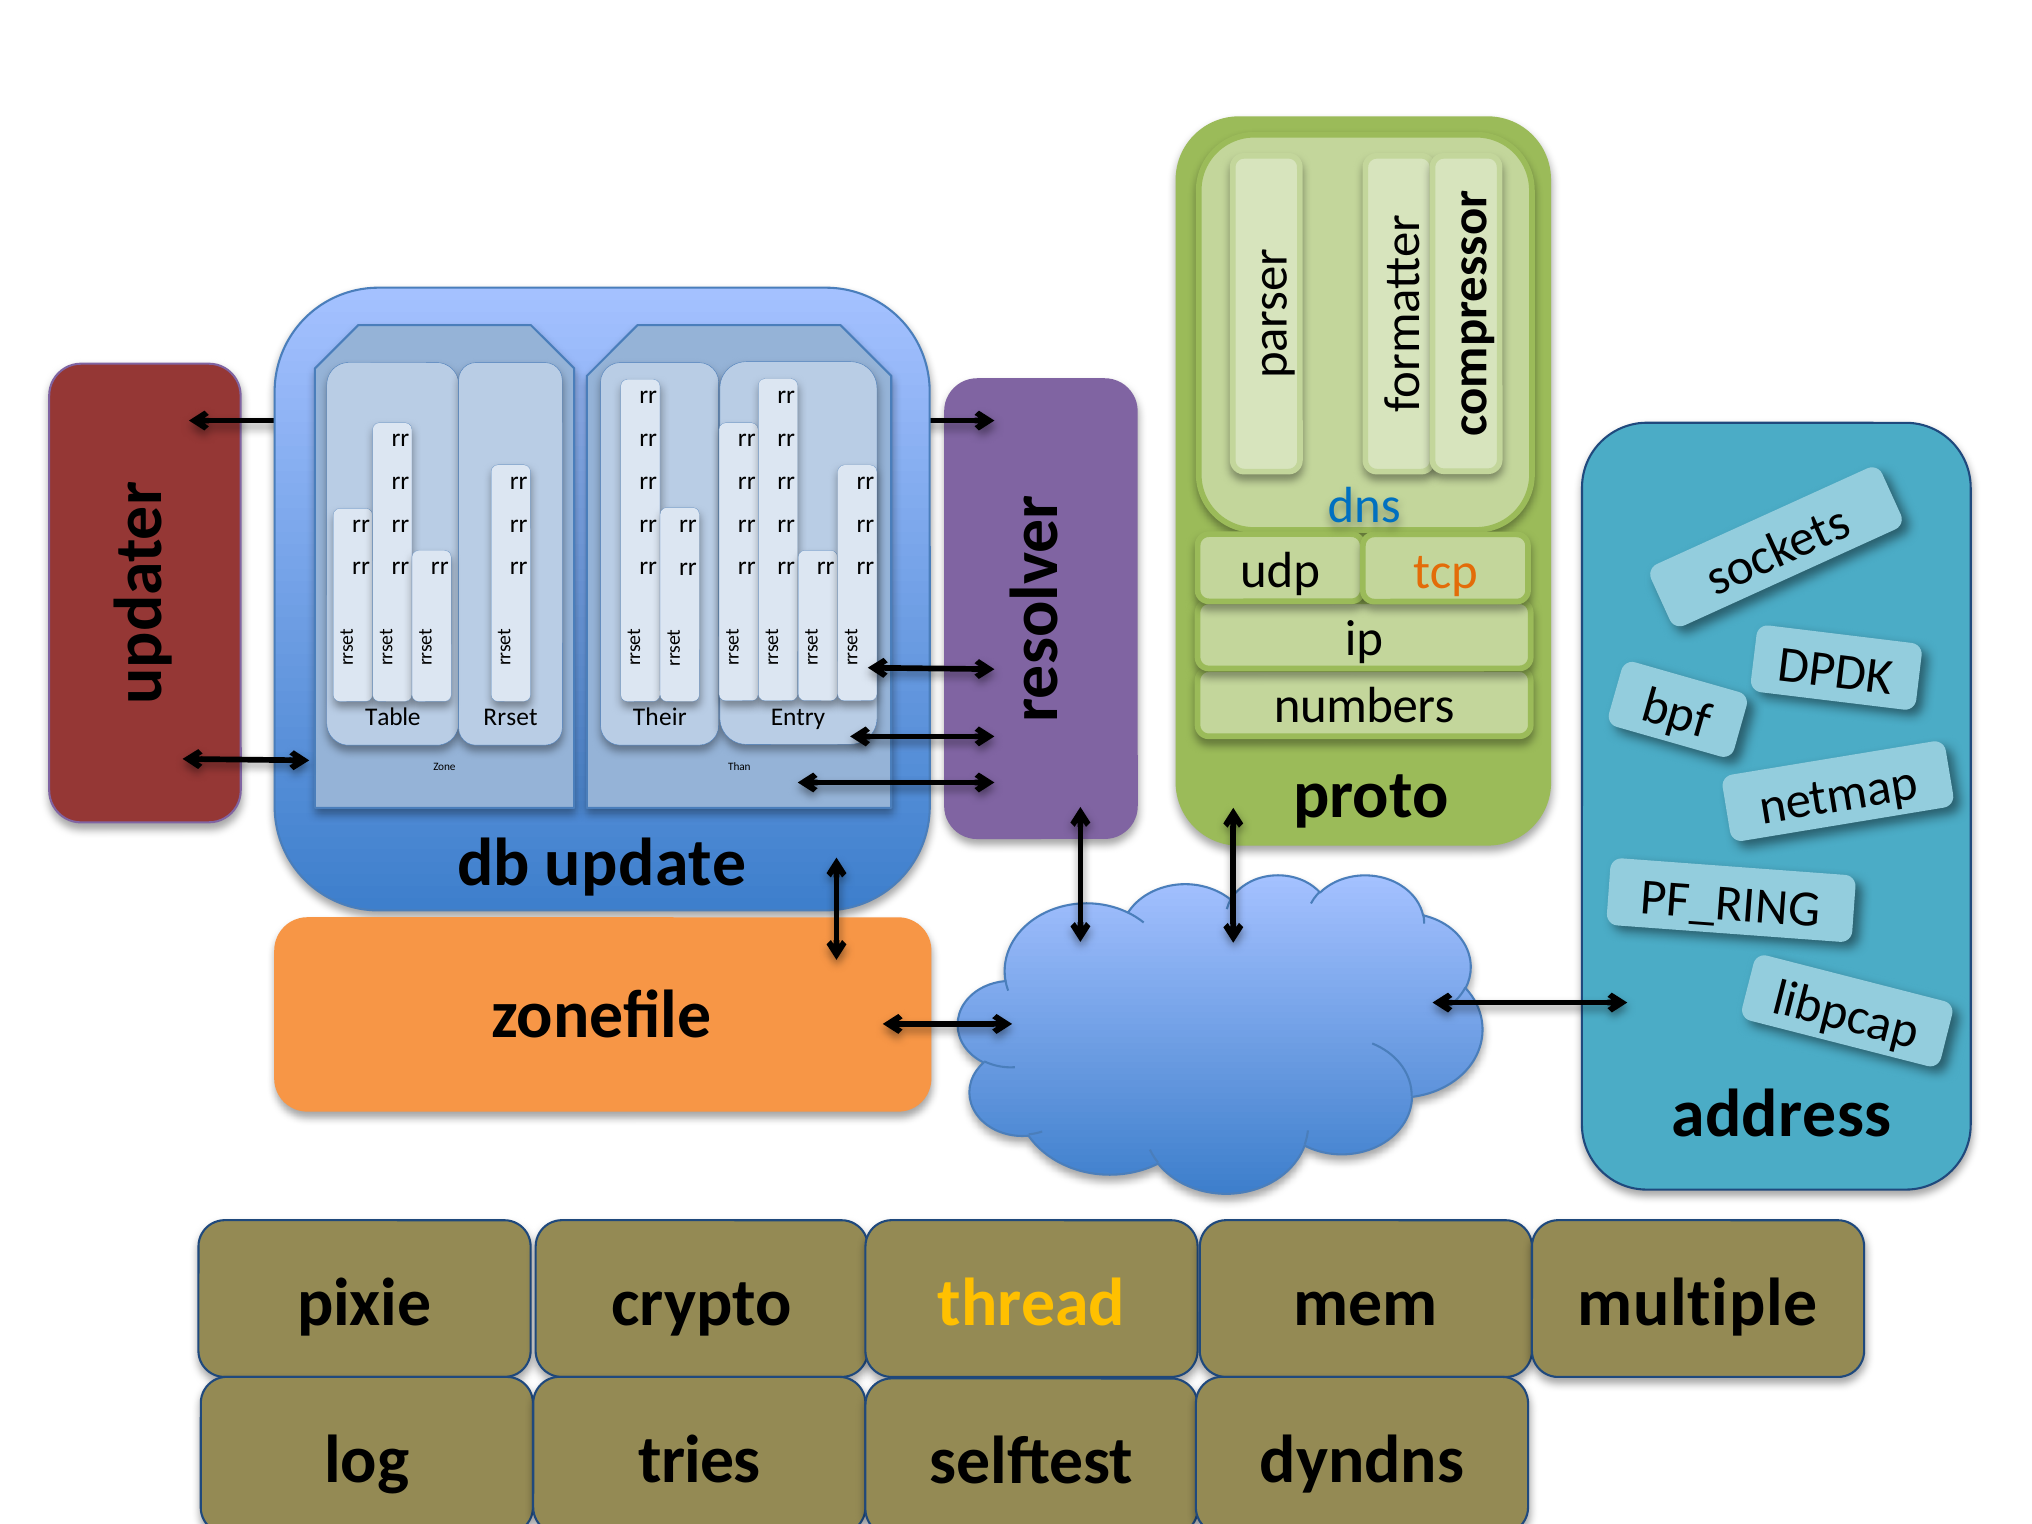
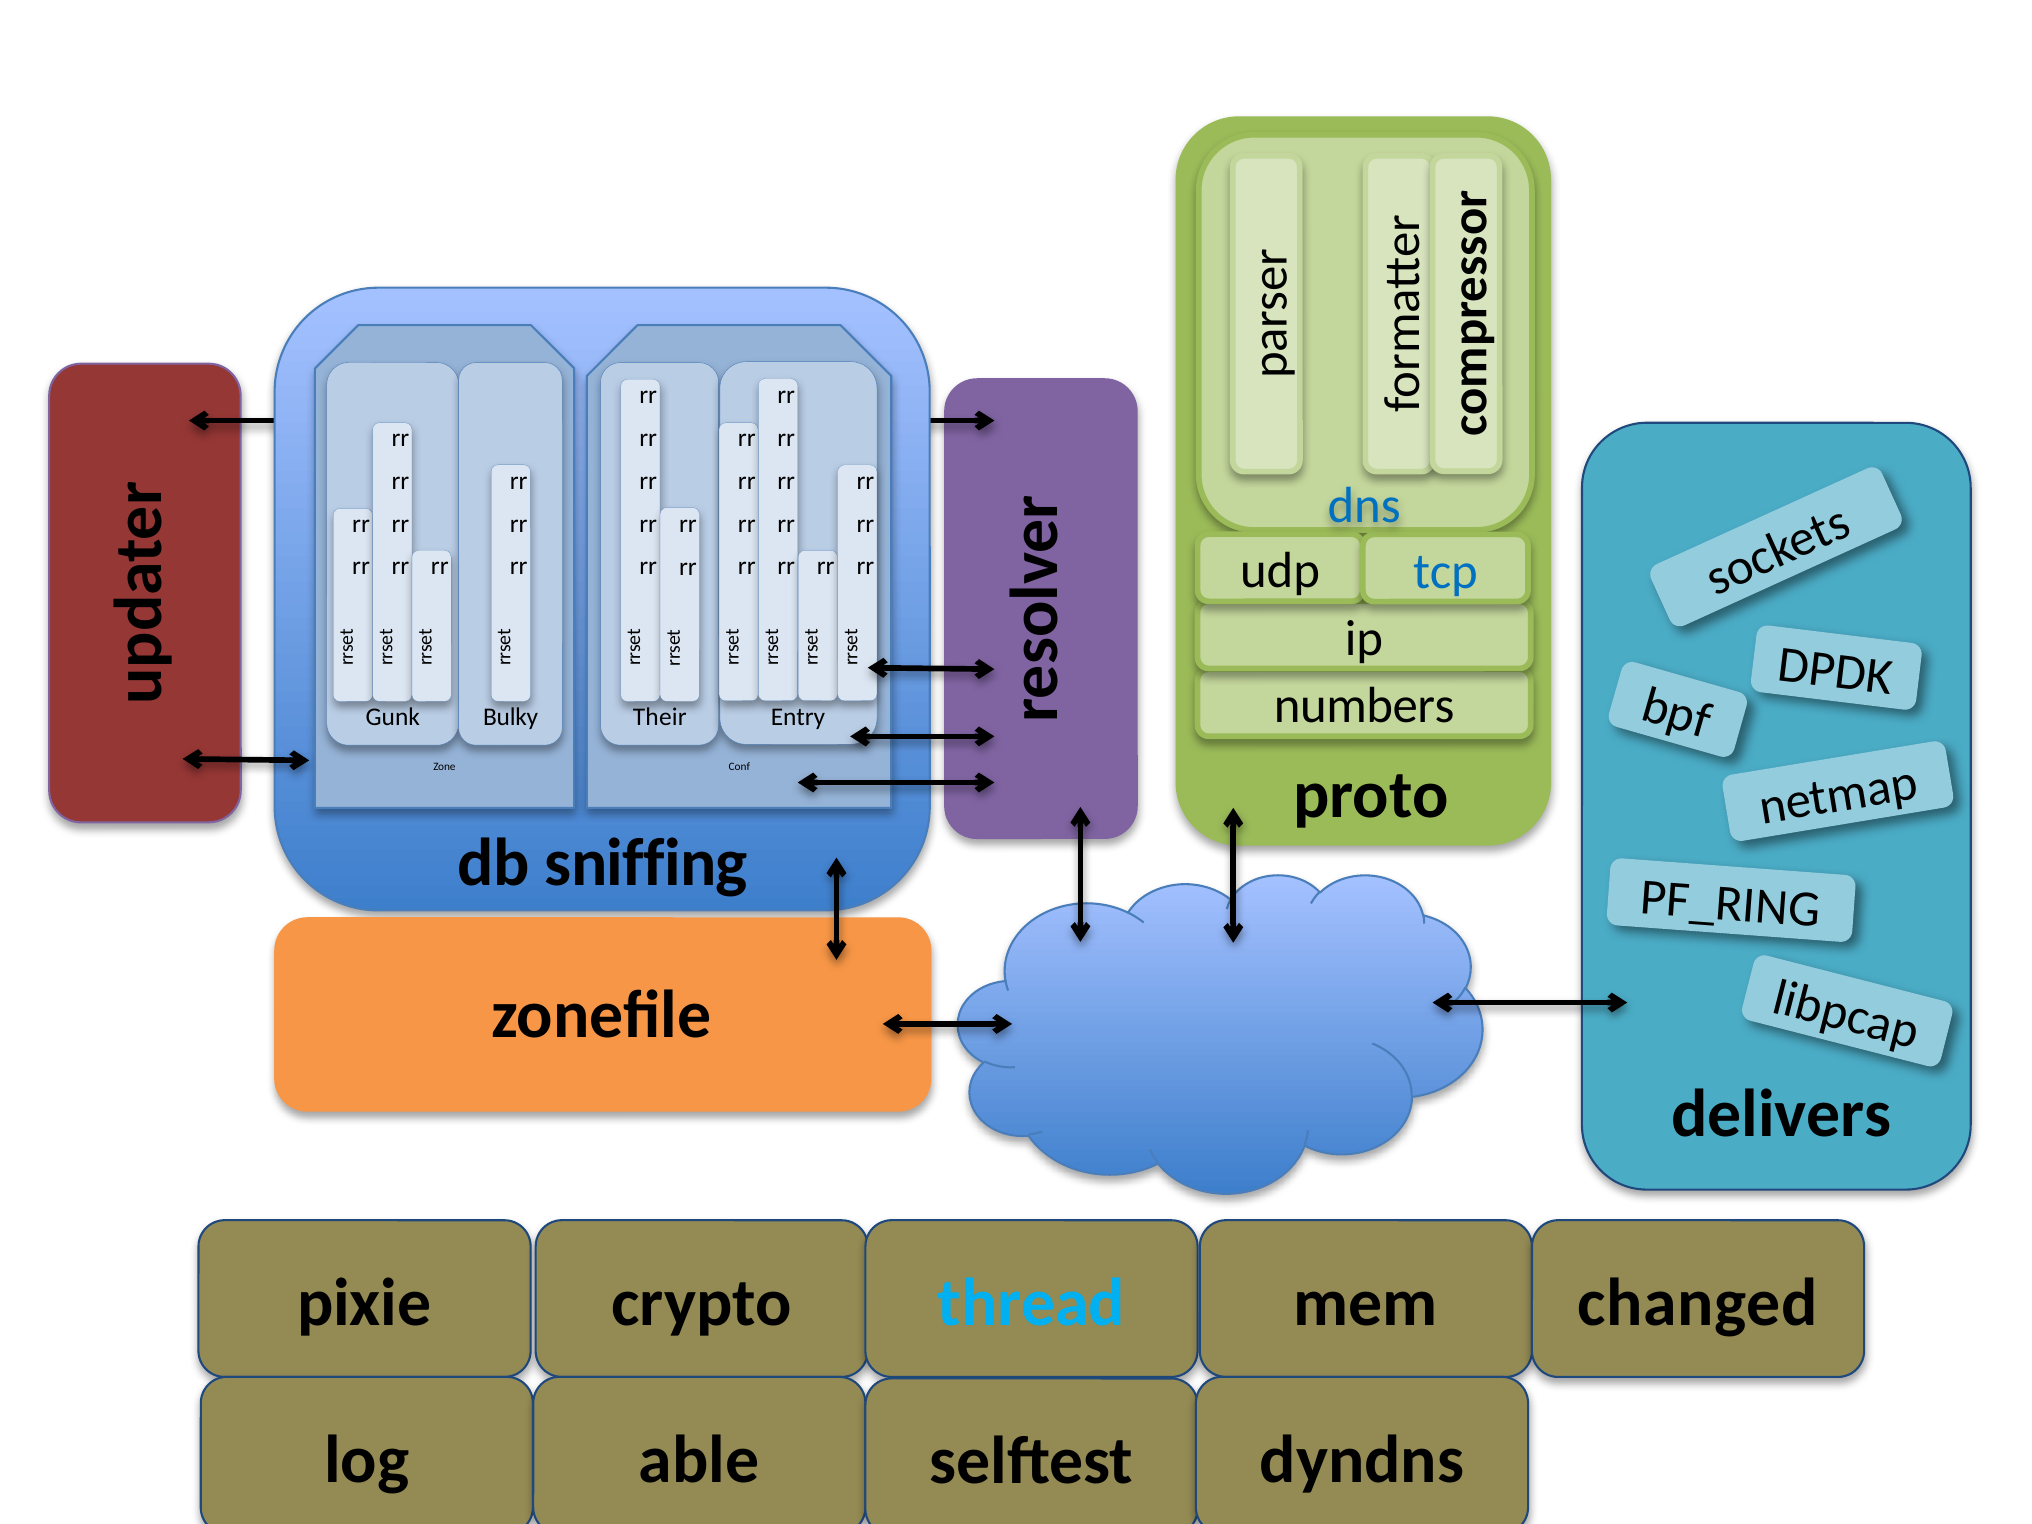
tcp colour: orange -> blue (1445, 571)
Table: Table -> Gunk (393, 718)
Rrset: Rrset -> Bulky (511, 718)
Than: Than -> Conf (739, 767)
update: update -> sniffing (646, 863)
address: address -> delivers (1782, 1114)
thread colour: yellow -> light blue (1031, 1303)
multiple: multiple -> changed (1698, 1303)
tries: tries -> able (699, 1460)
